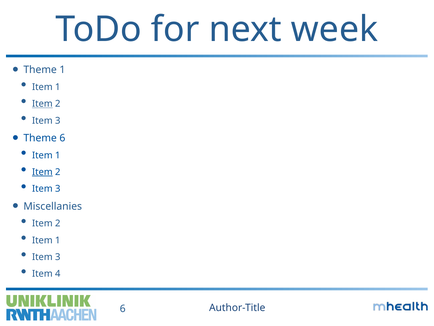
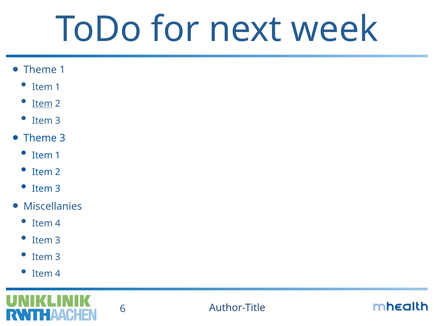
Theme 6: 6 -> 3 (62, 138)
Item underline: present -> none (42, 172)
2: 2 -> 4 (58, 223)
1: 1 -> 3 (58, 240)
